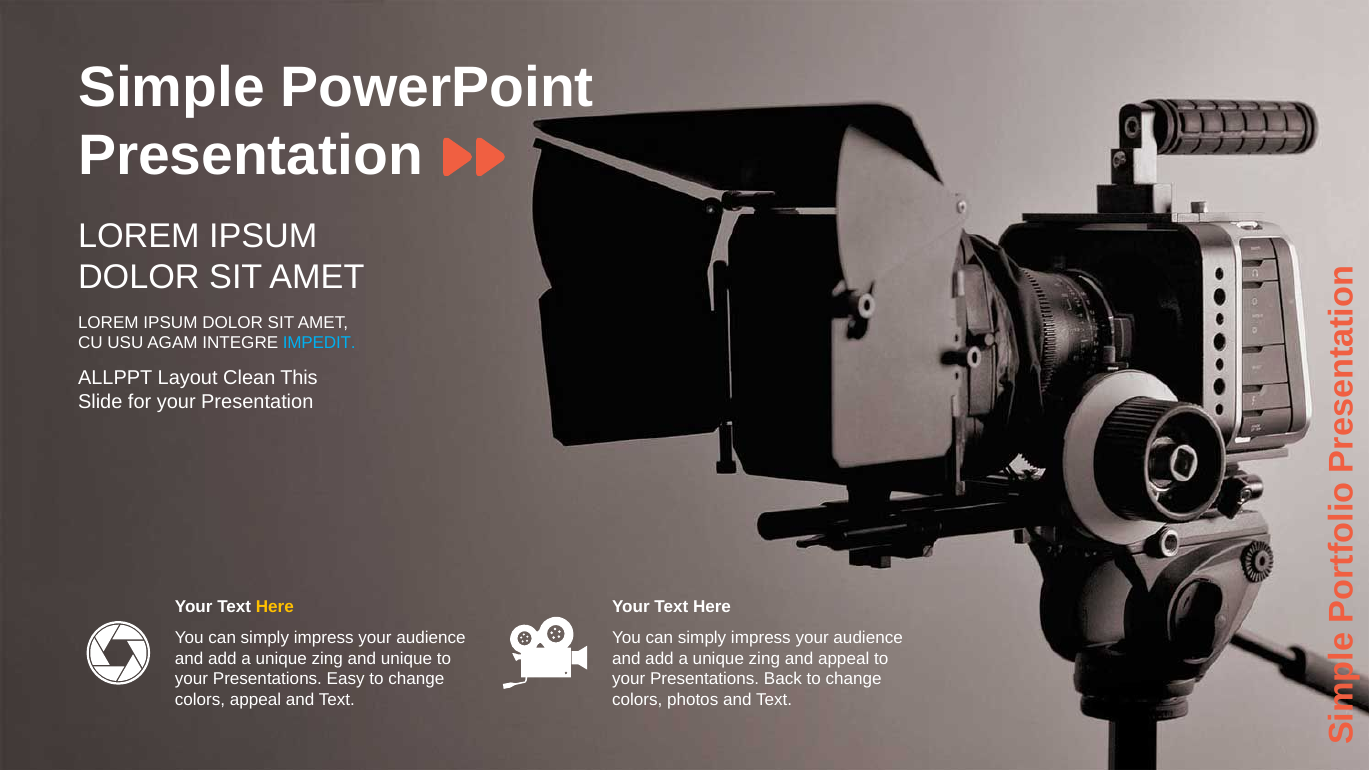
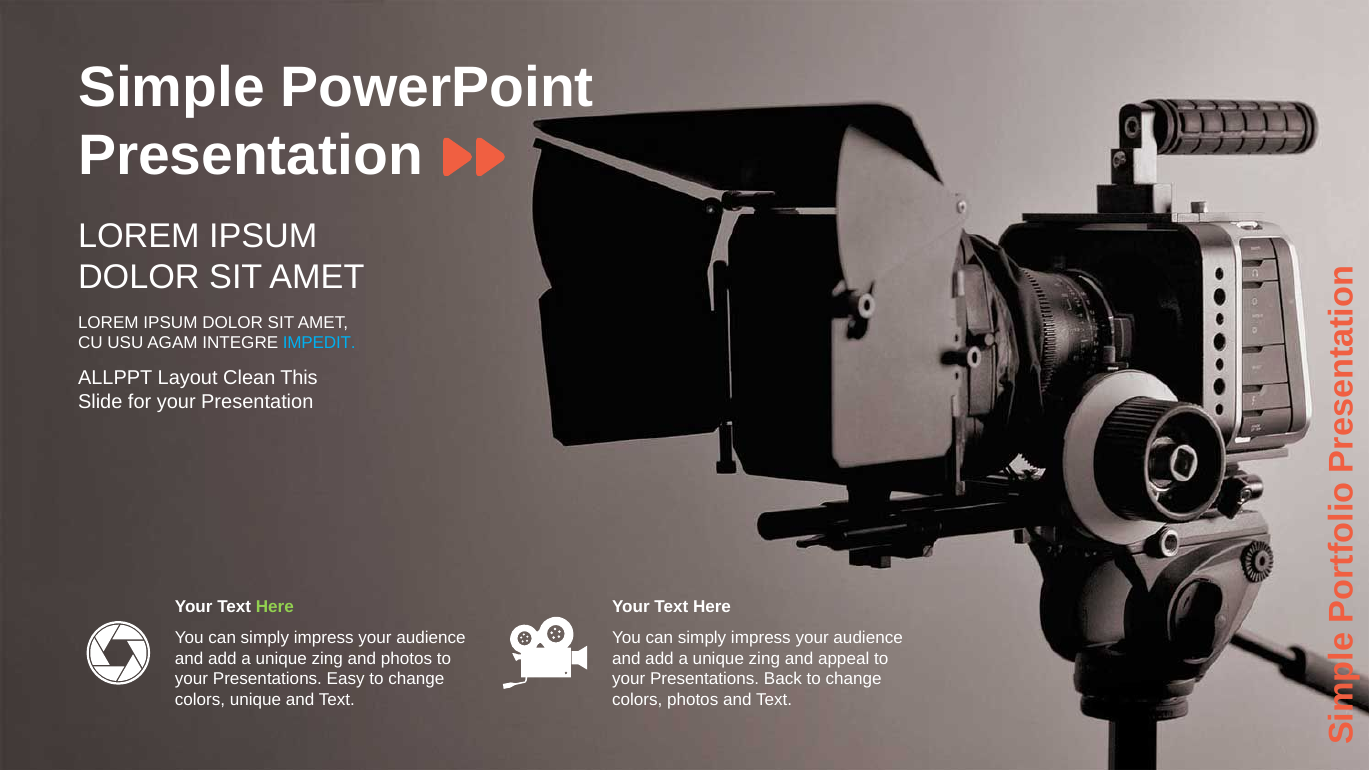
Here colour: yellow -> light green (275, 607)
and unique: unique -> photos (407, 659)
colors appeal: appeal -> unique (256, 700)
